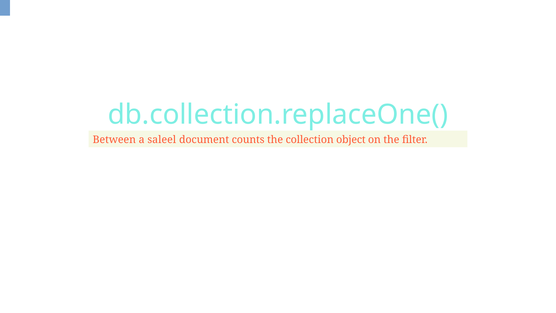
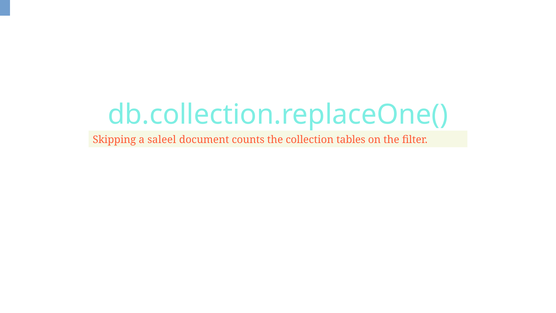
Between: Between -> Skipping (114, 140)
object: object -> tables (351, 140)
